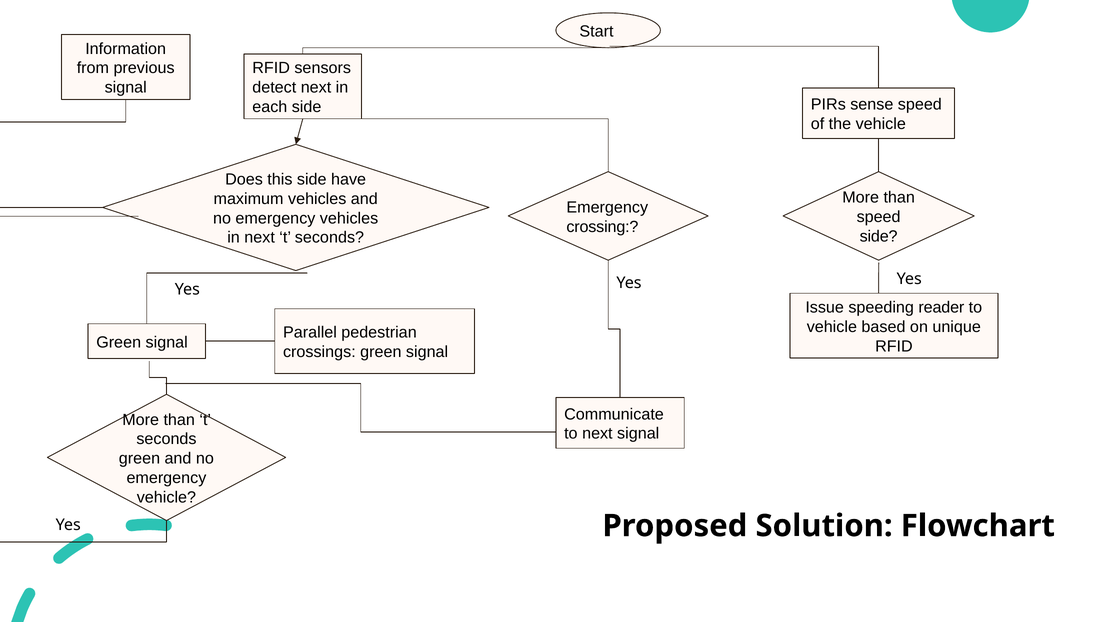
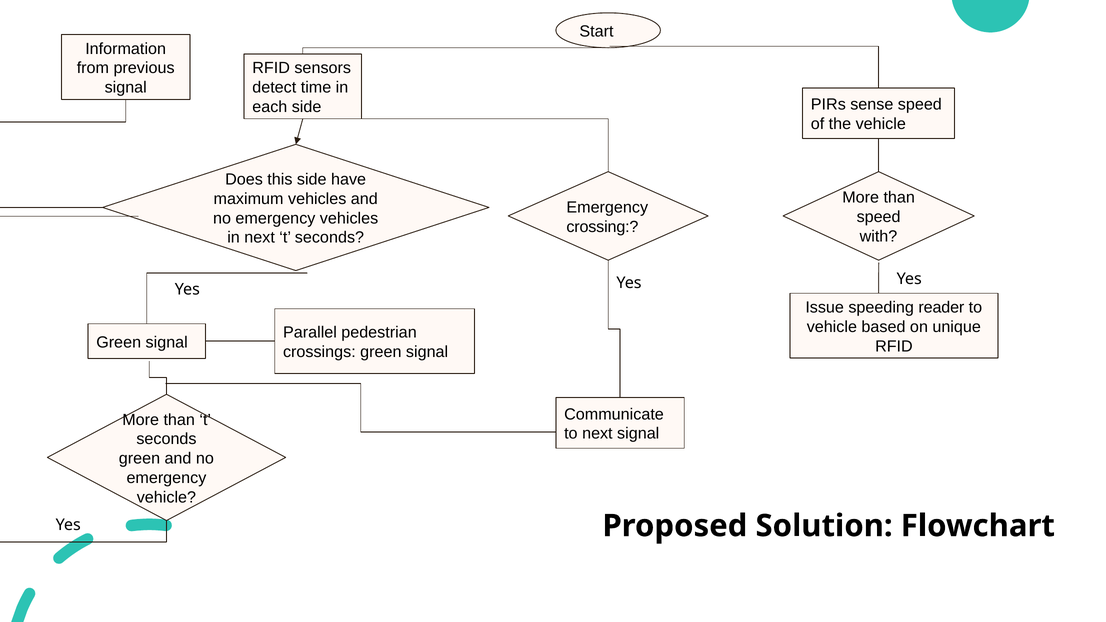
detect next: next -> time (316, 87)
side: side -> with (879, 236)
